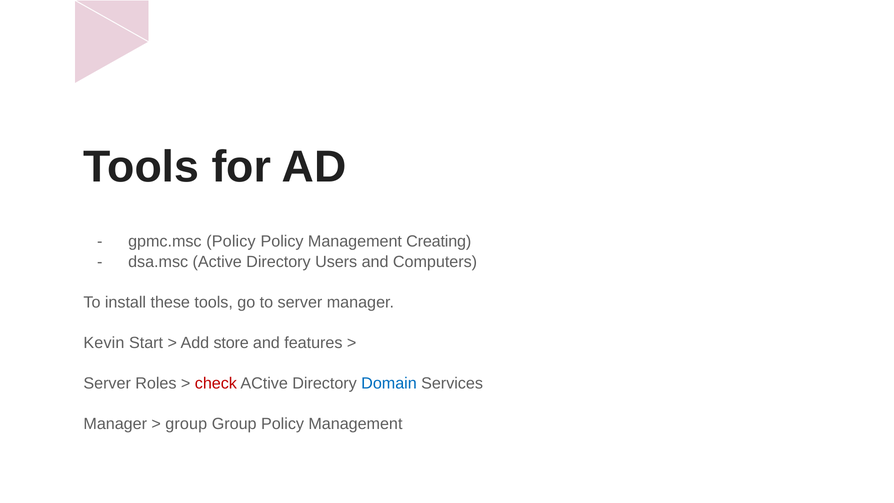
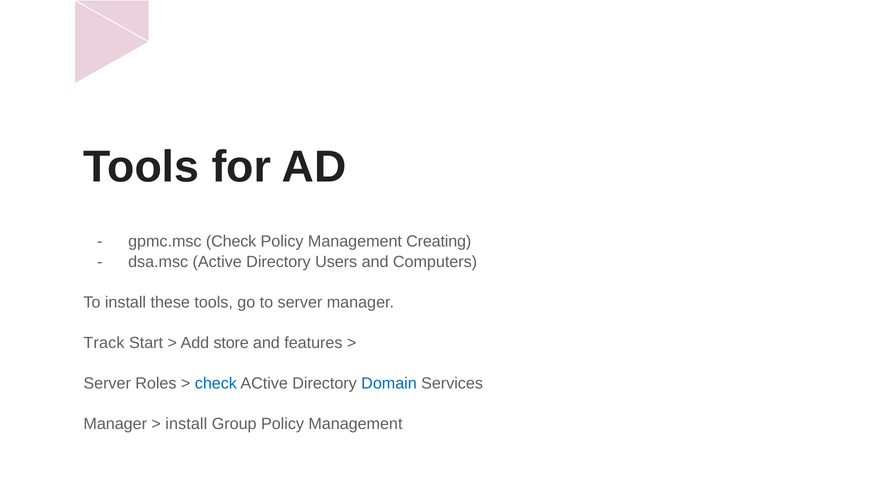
gpmc.msc Policy: Policy -> Check (231, 241)
Kevin: Kevin -> Track (104, 343)
check colour: red -> blue (216, 383)
group: group -> install (186, 424)
